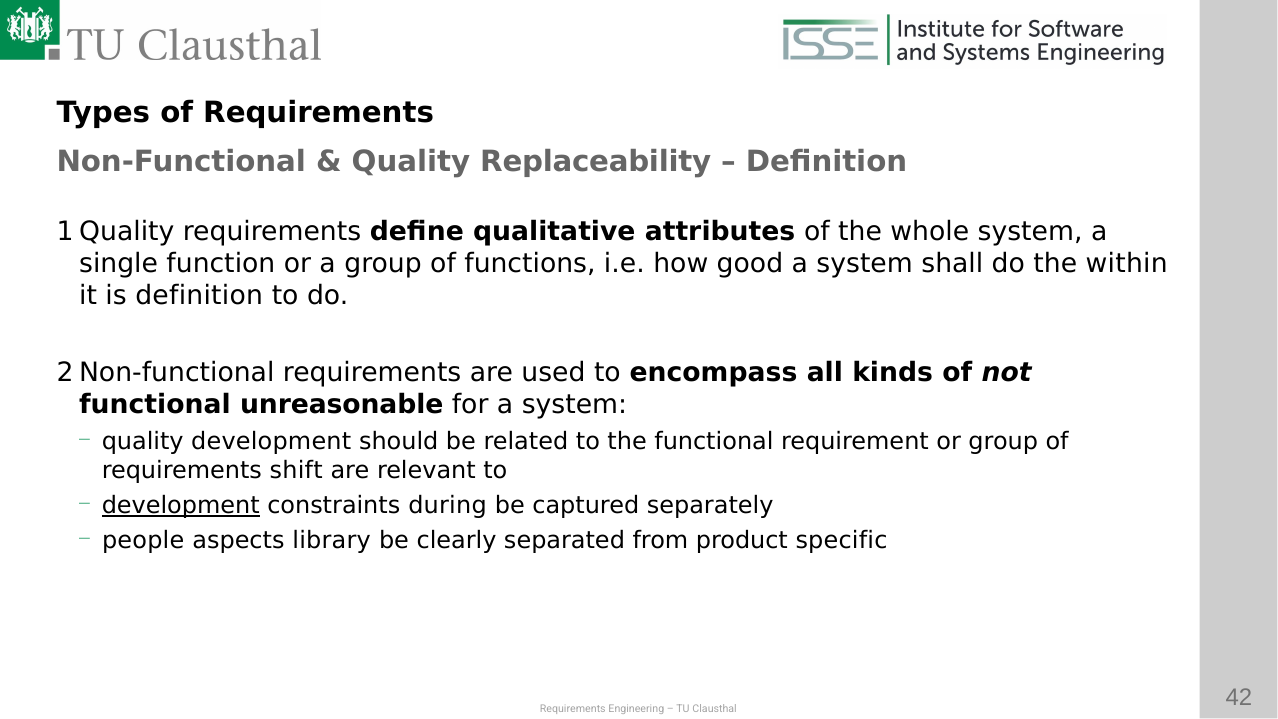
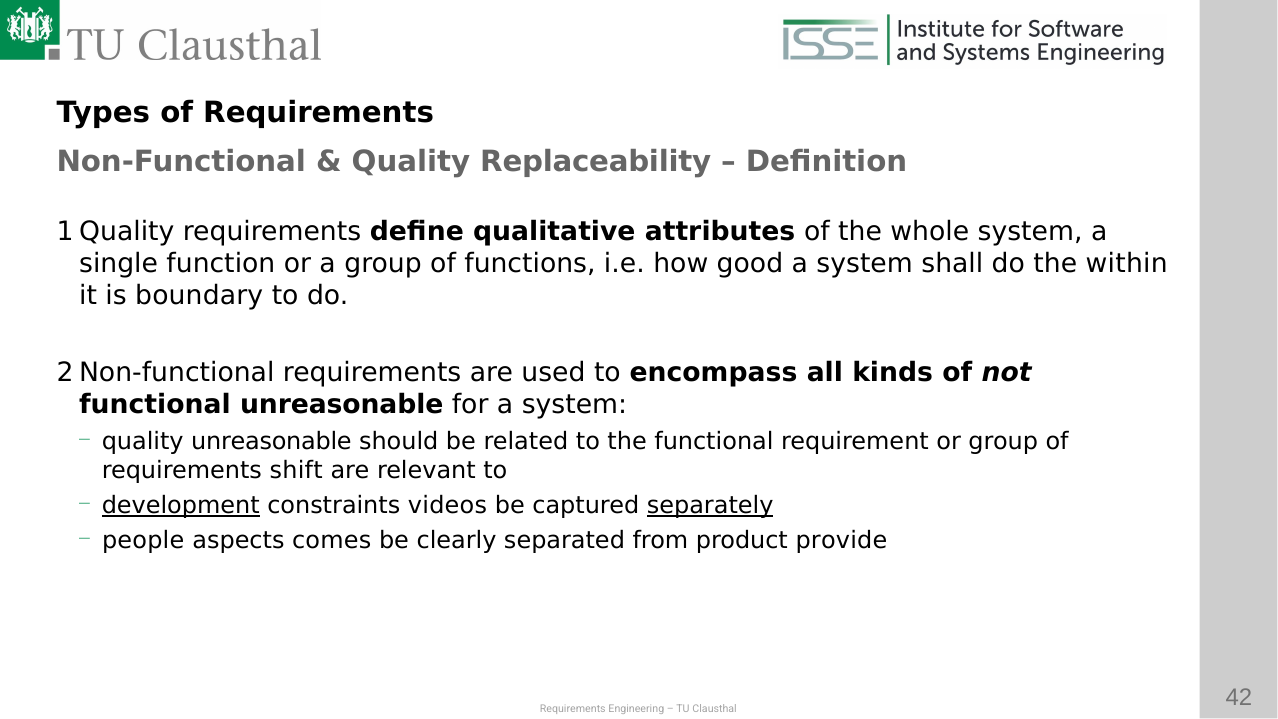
is definition: definition -> boundary (199, 295)
quality development: development -> unreasonable (271, 441)
during: during -> videos (448, 506)
separately underline: none -> present (710, 506)
library: library -> comes (332, 541)
specific: specific -> provide (841, 541)
